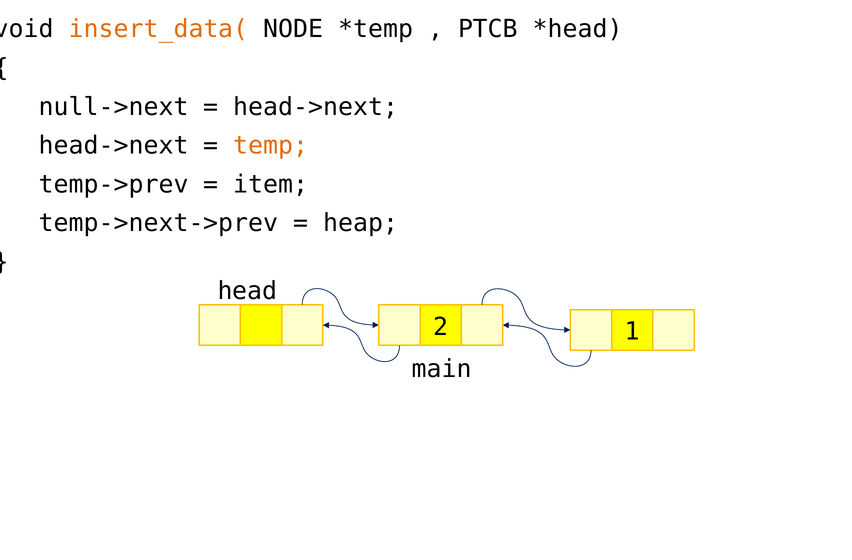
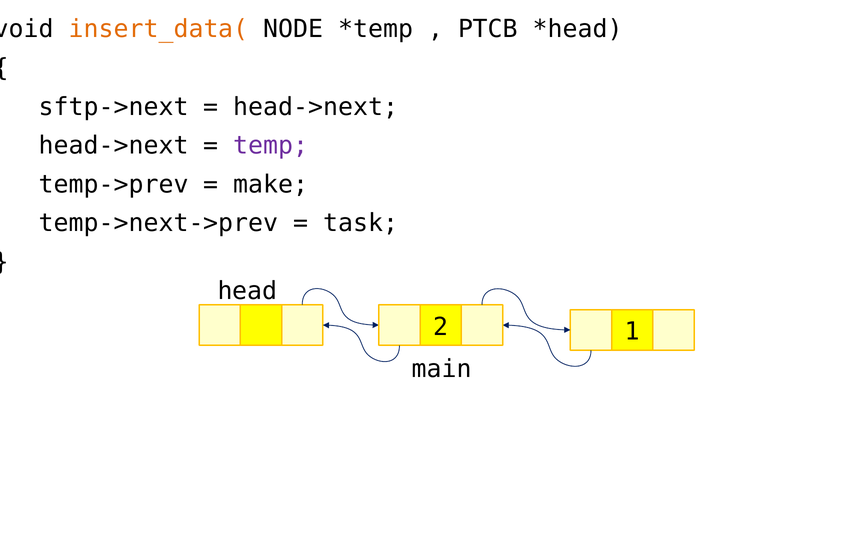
null->next: null->next -> sftp->next (114, 107)
temp colour: orange -> purple (271, 146)
item: item -> make (271, 184)
heap: heap -> task (361, 223)
